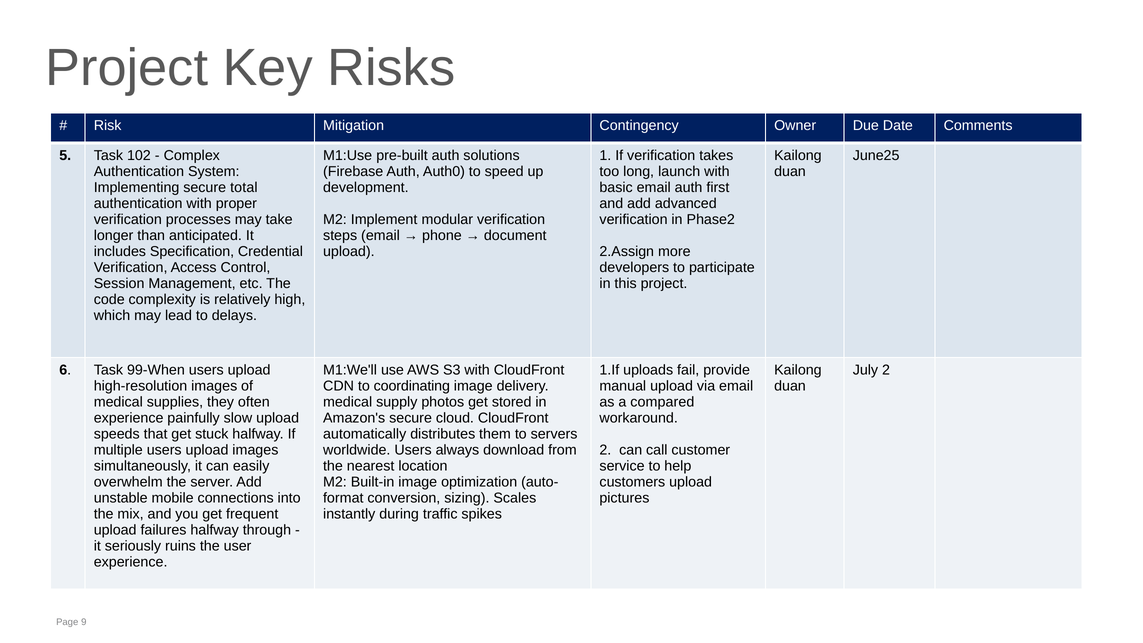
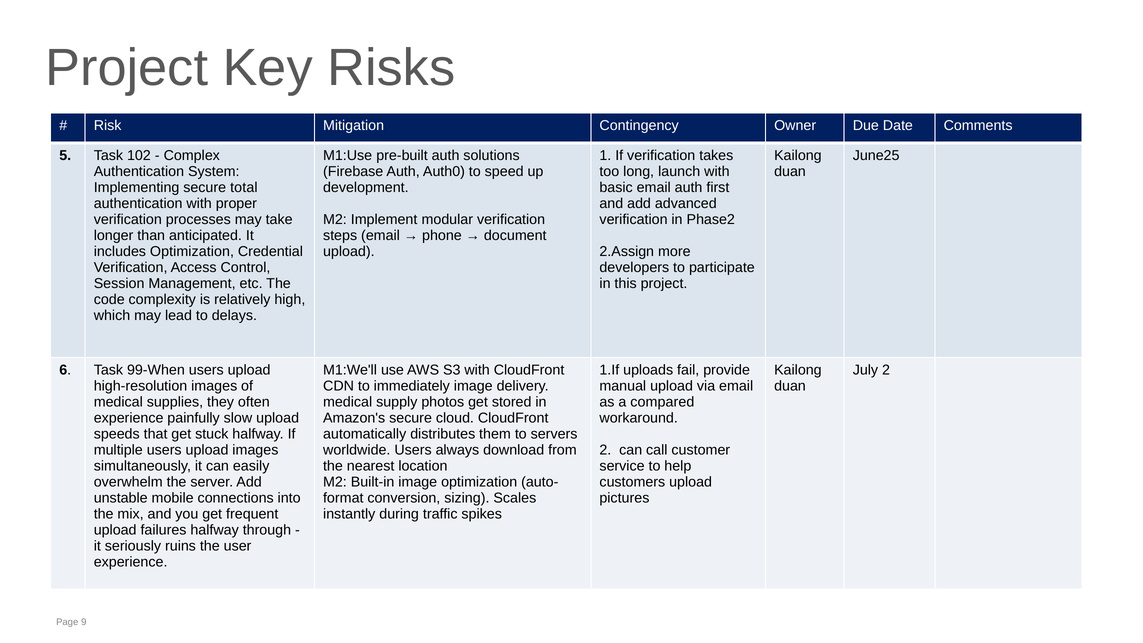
includes Specification: Specification -> Optimization (192, 252)
coordinating: coordinating -> immediately (412, 386)
